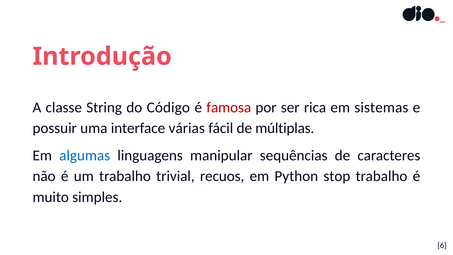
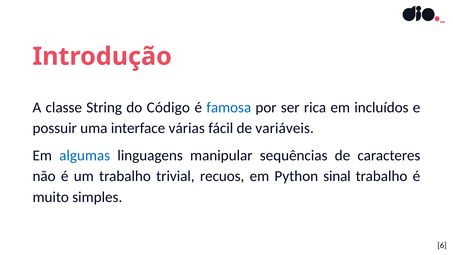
famosa colour: red -> blue (229, 107)
sistemas: sistemas -> incluídos (381, 107)
múltiplas: múltiplas -> variáveis (285, 128)
stop: stop -> sinal (337, 176)
